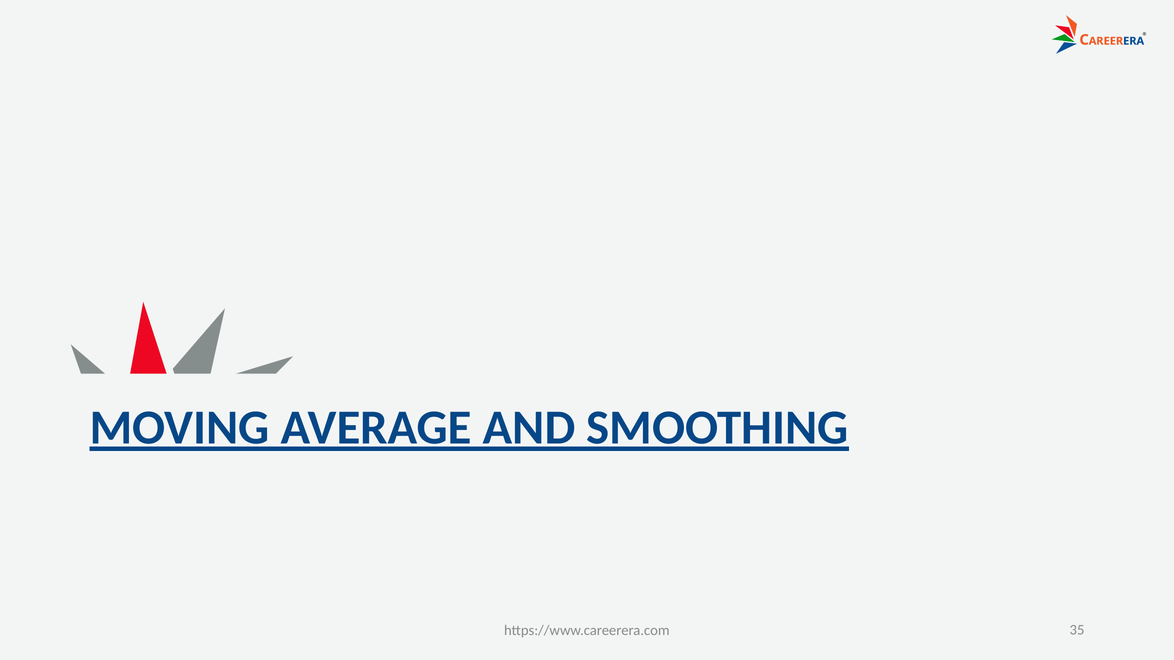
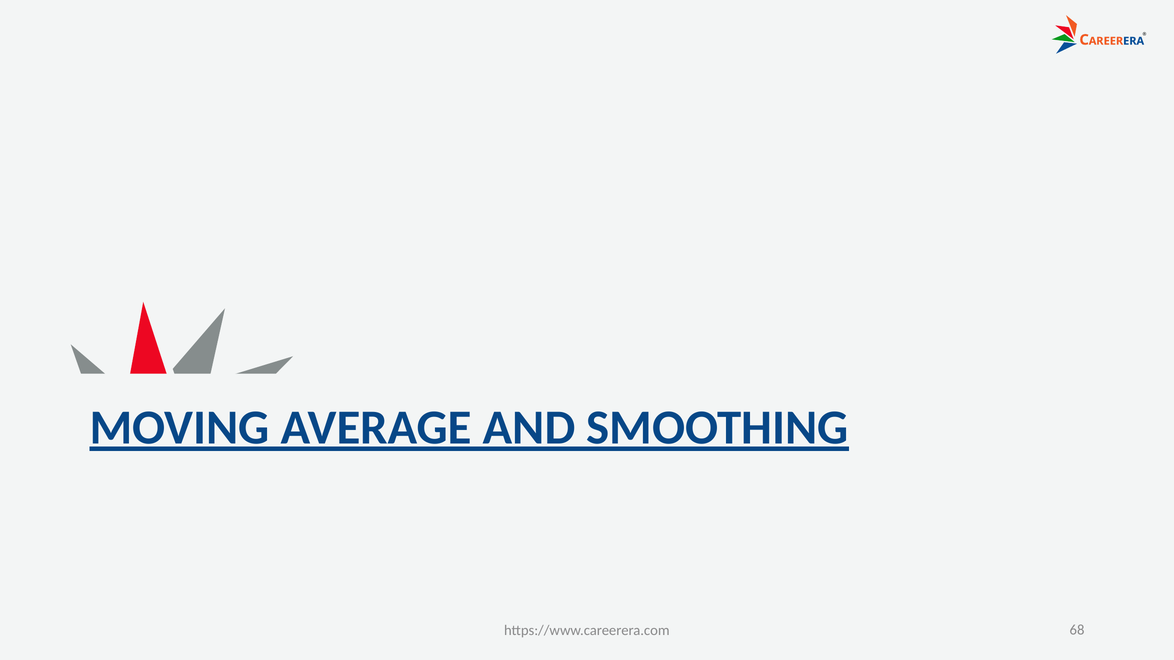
35: 35 -> 68 (1077, 631)
